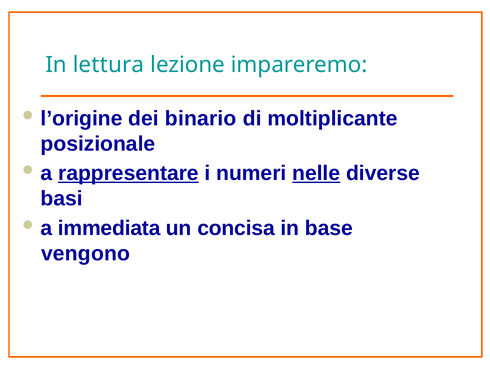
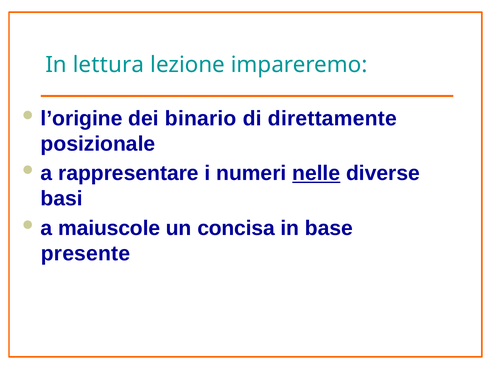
moltiplicante: moltiplicante -> direttamente (332, 119)
rappresentare underline: present -> none (128, 174)
immediata: immediata -> maiuscole (109, 228)
vengono: vengono -> presente (86, 254)
